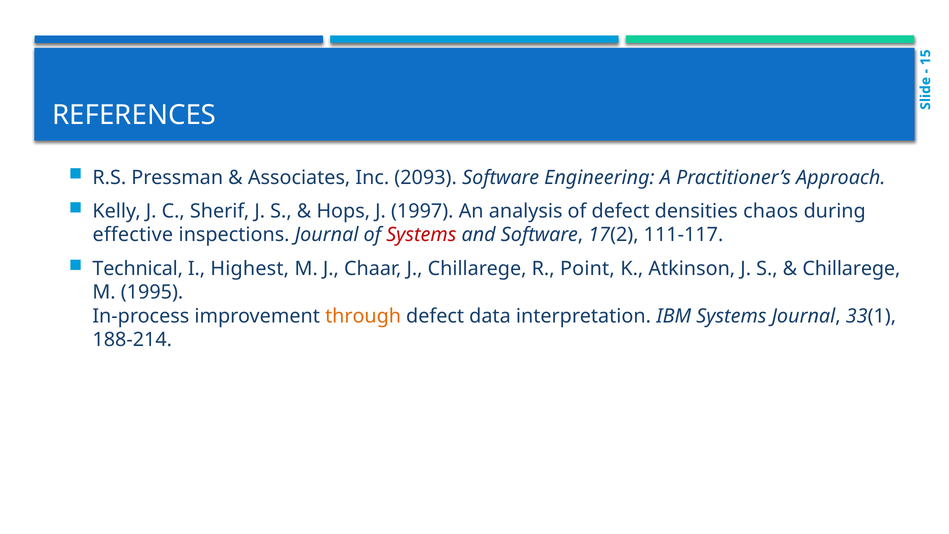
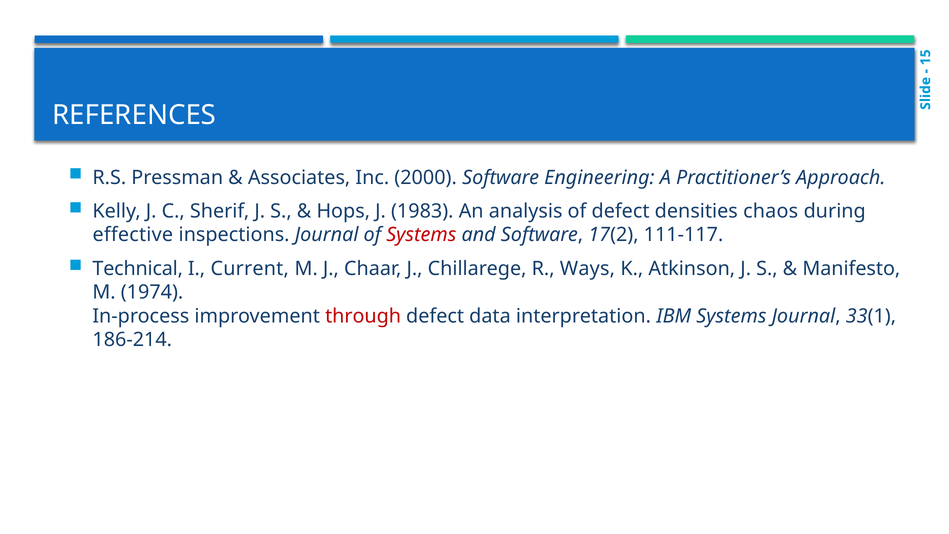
2093: 2093 -> 2000 (426, 177)
1997: 1997 -> 1983 (422, 211)
Highest: Highest -> Current (250, 269)
Point: Point -> Ways (587, 269)
Chillarege: Chillarege -> Manifesto (851, 269)
1995: 1995 -> 1974 (152, 292)
through colour: orange -> red (363, 316)
188-214: 188-214 -> 186-214 (132, 340)
